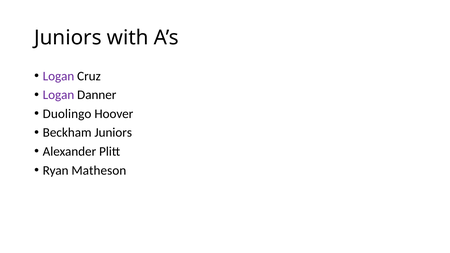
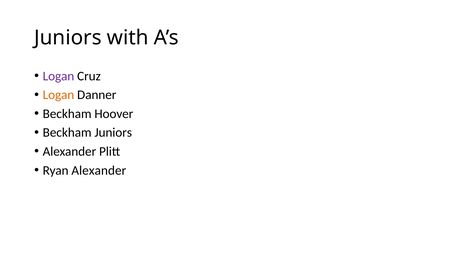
Logan colour: purple -> orange (59, 95)
Duolingo: Duolingo -> Beckham (67, 114)
Ryan Matheson: Matheson -> Alexander (99, 170)
